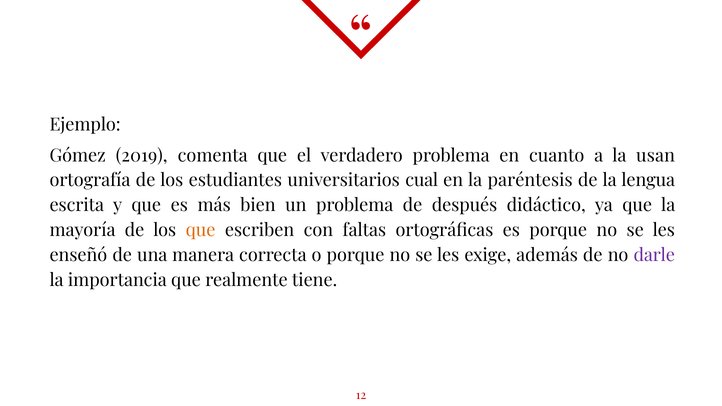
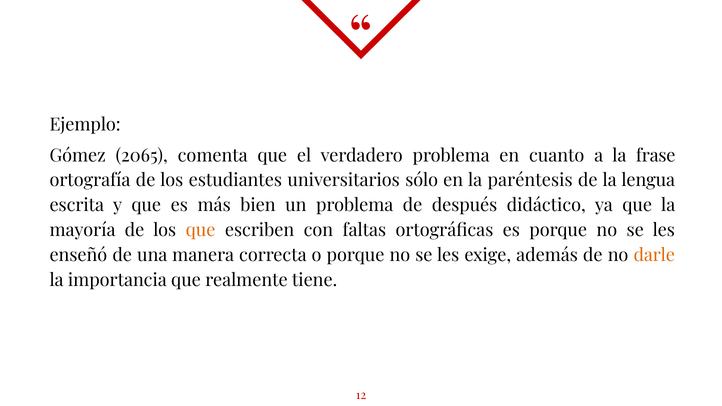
2019: 2019 -> 2065 (142, 156)
usan: usan -> frase (656, 156)
cual: cual -> sólo (422, 181)
darle colour: purple -> orange (654, 255)
